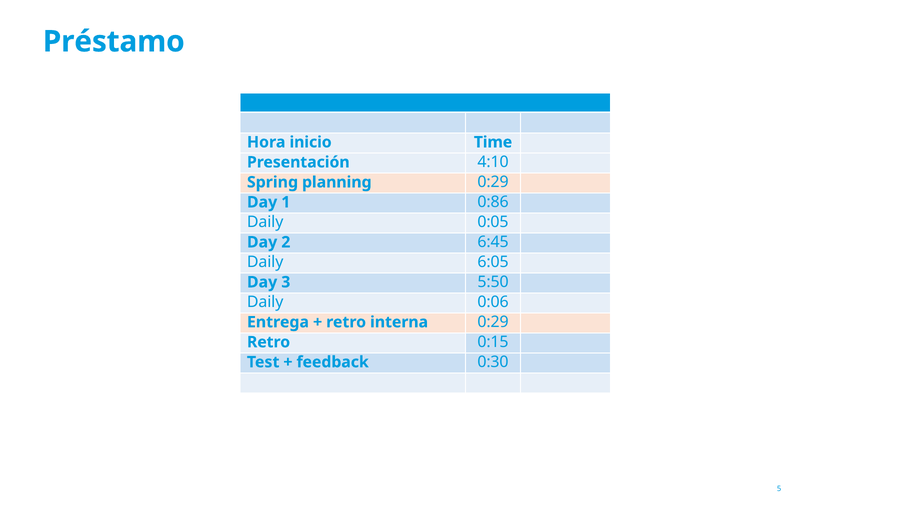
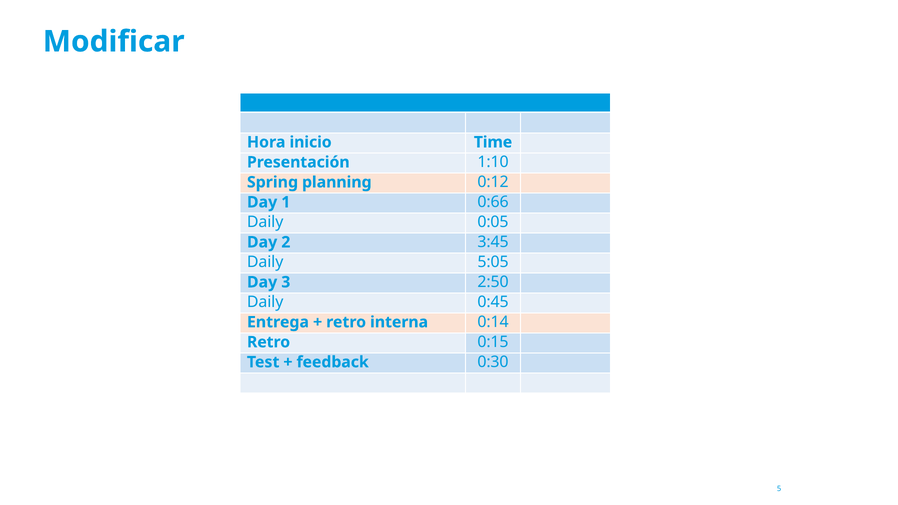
Préstamo: Préstamo -> Modificar (114, 42)
4:10: 4:10 -> 1:10 (493, 162)
0:29: 0:29 -> 0:12 (493, 182)
0:86: 0:86 -> 0:66 (493, 202)
6:45: 6:45 -> 3:45 (493, 242)
6:05: 6:05 -> 5:05 (493, 262)
5:50: 5:50 -> 2:50 (493, 282)
0:06: 0:06 -> 0:45 (493, 302)
0:29: 0:29 -> 0:14 (493, 322)
